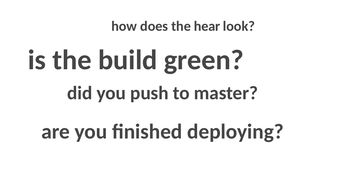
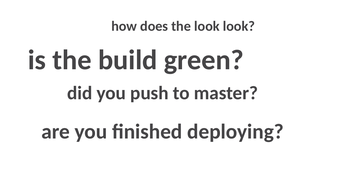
the hear: hear -> look (207, 26)
